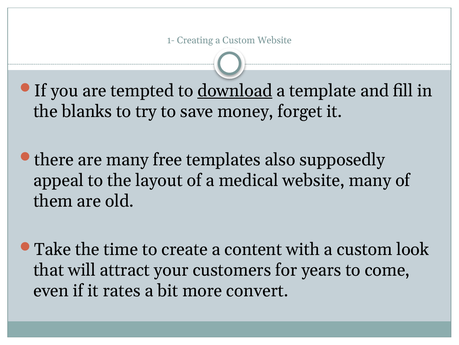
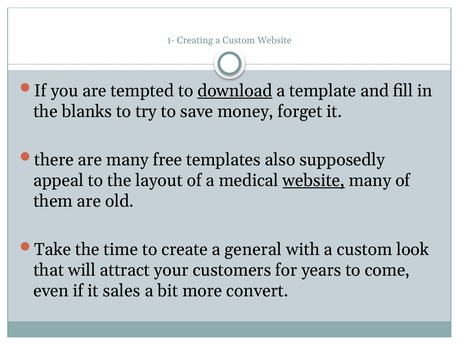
website underline: none -> present (314, 180)
content: content -> general (253, 249)
rates: rates -> sales (122, 290)
